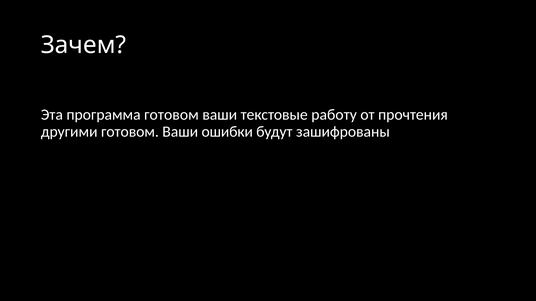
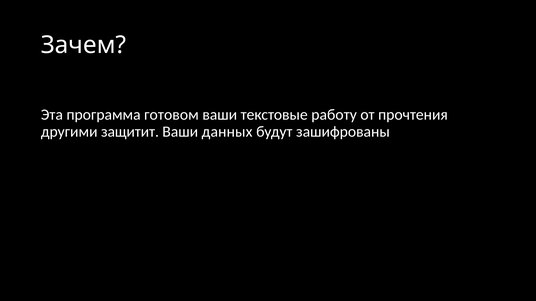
другими готовом: готовом -> защитит (130, 132)
ошибки: ошибки -> данных (227, 132)
